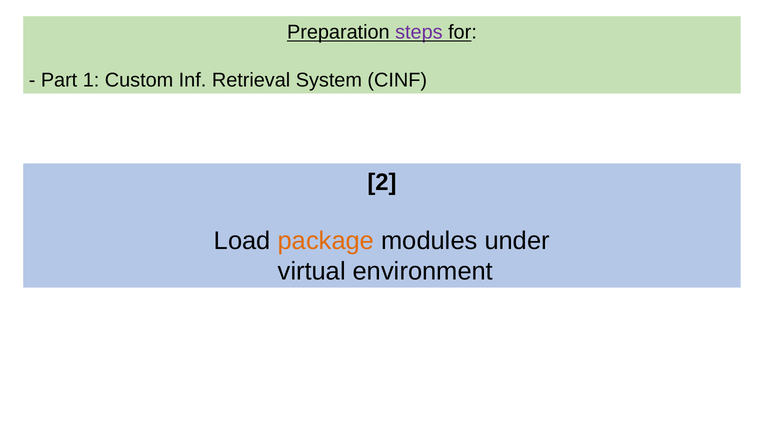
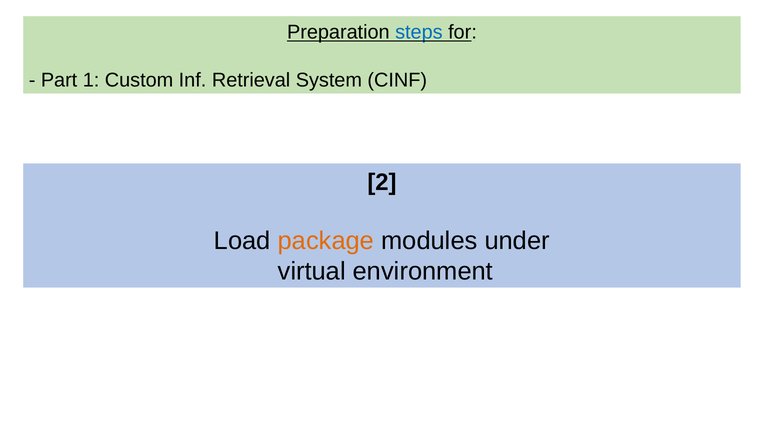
steps colour: purple -> blue (419, 32)
